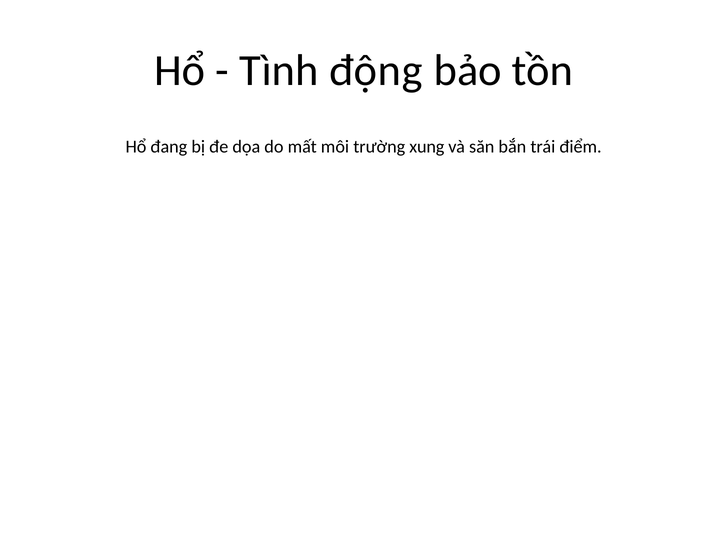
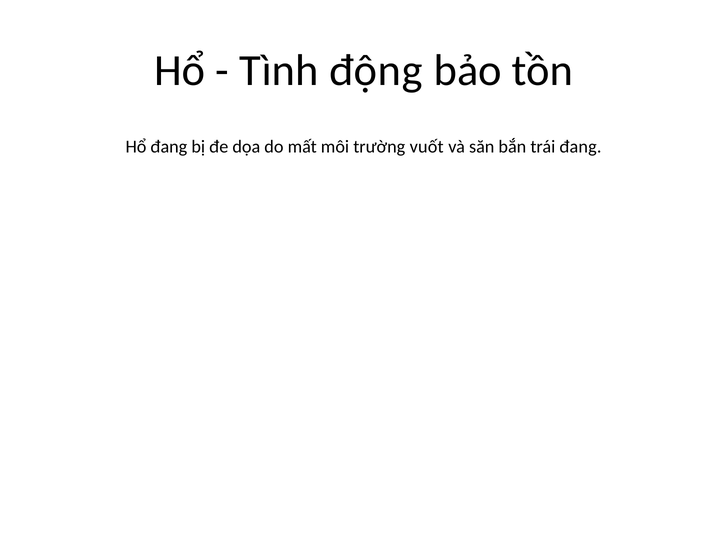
xung: xung -> vuốt (427, 147)
trái điểm: điểm -> đang (580, 147)
